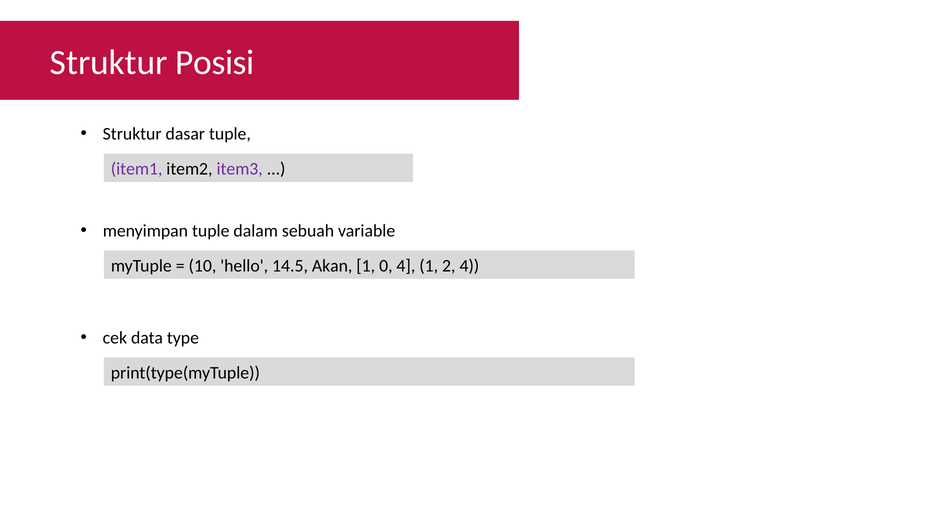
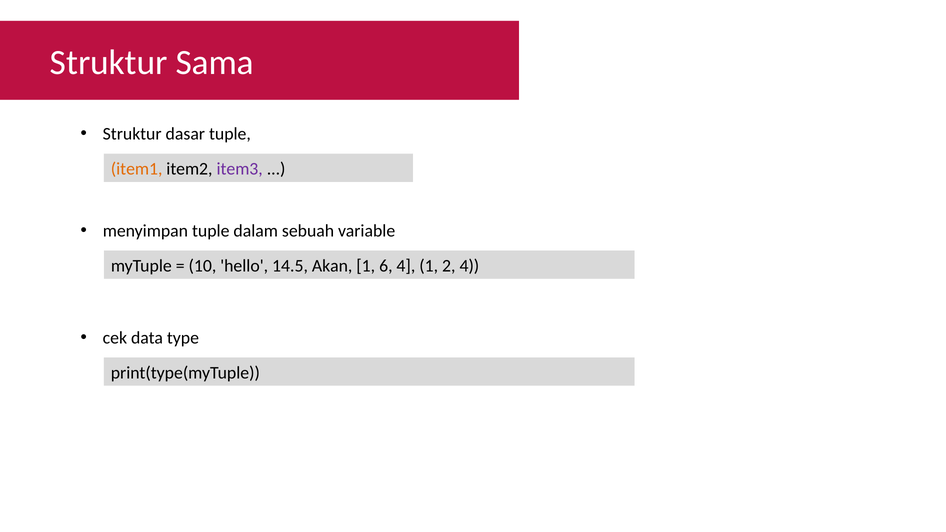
Posisi: Posisi -> Sama (215, 63)
item1 colour: purple -> orange (137, 169)
0: 0 -> 6 (386, 266)
